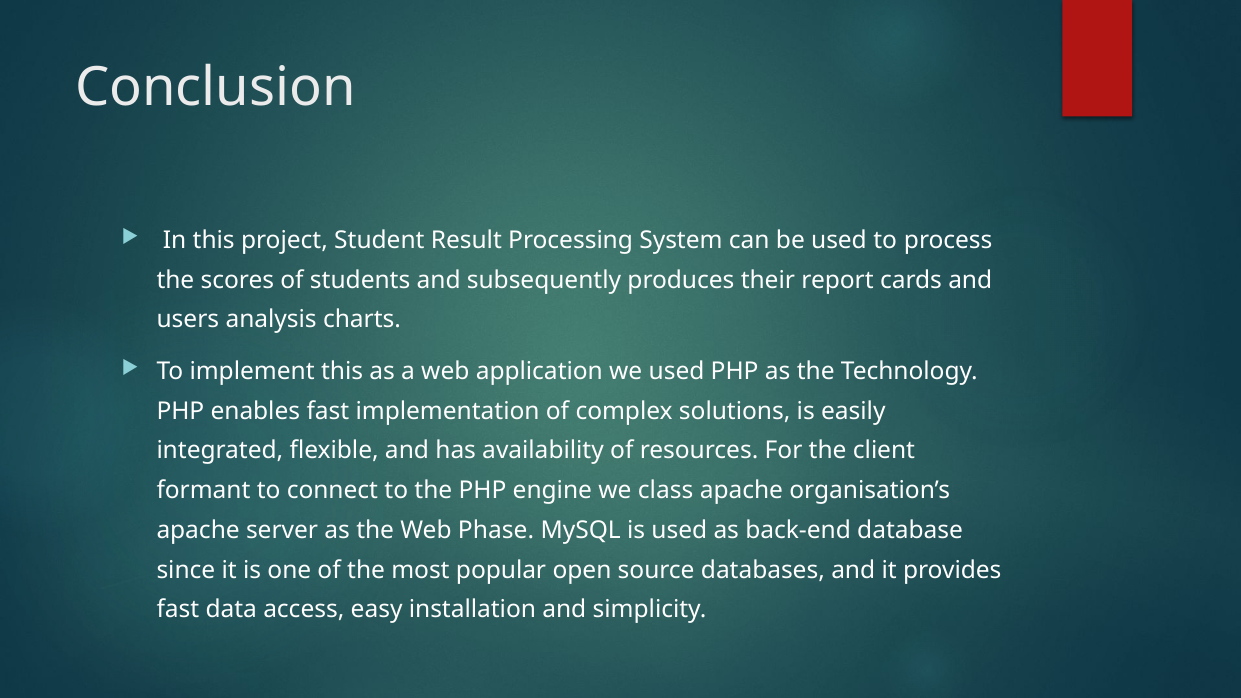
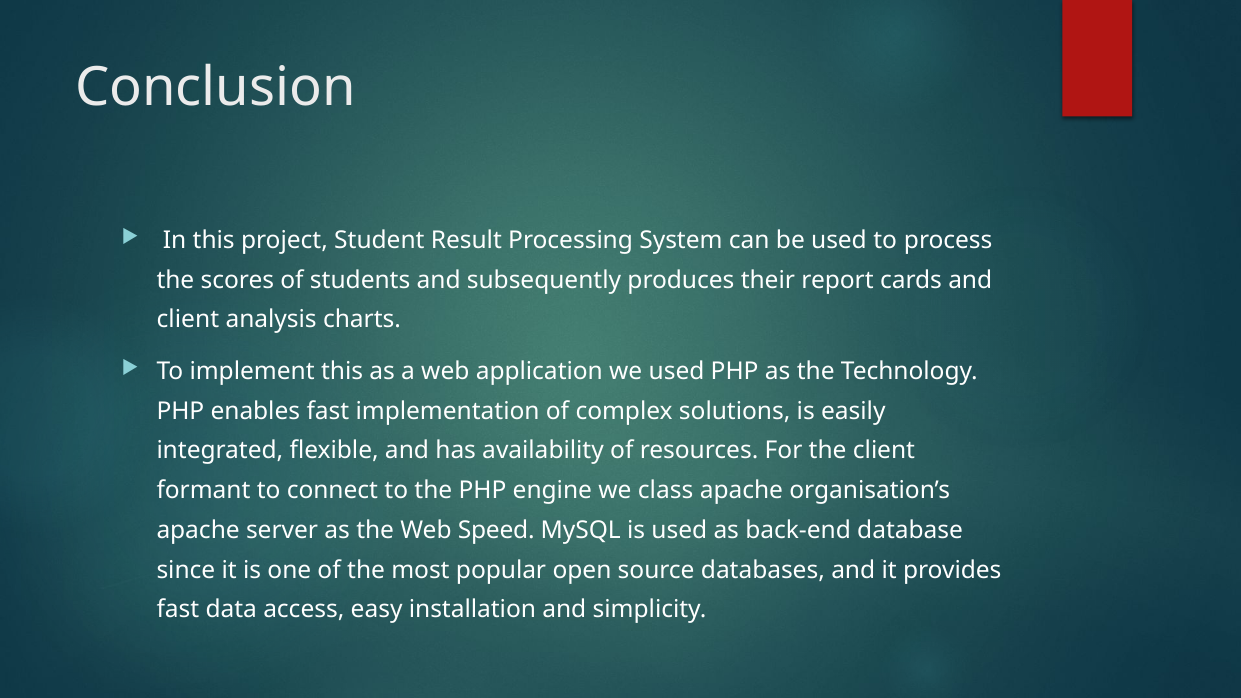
users: users -> client (188, 320)
Phase: Phase -> Speed (496, 530)
